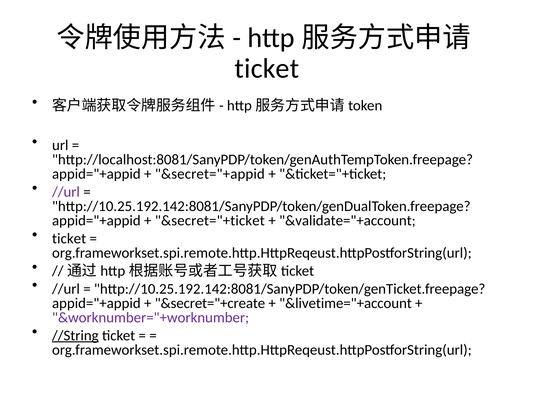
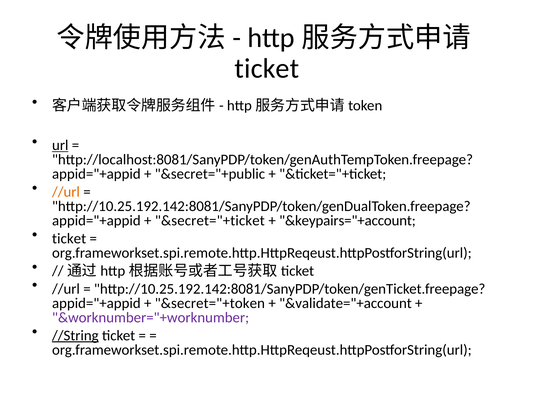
url underline: none -> present (60, 145)
&secret="+appid: &secret="+appid -> &secret="+public (210, 174)
//url colour: purple -> orange (66, 192)
&validate="+account: &validate="+account -> &keypairs="+account (347, 220)
&secret="+create: &secret="+create -> &secret="+token (210, 303)
&livetime="+account: &livetime="+account -> &validate="+account (345, 303)
